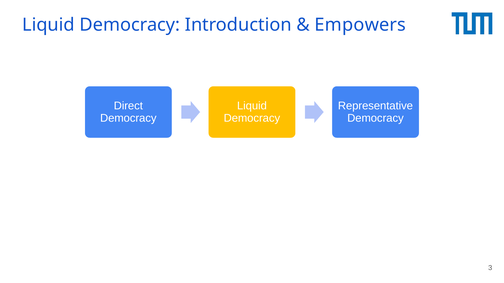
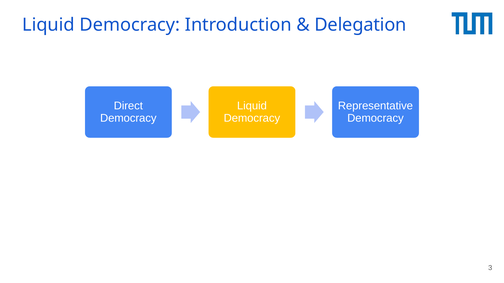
Empowers: Empowers -> Delegation (360, 25)
